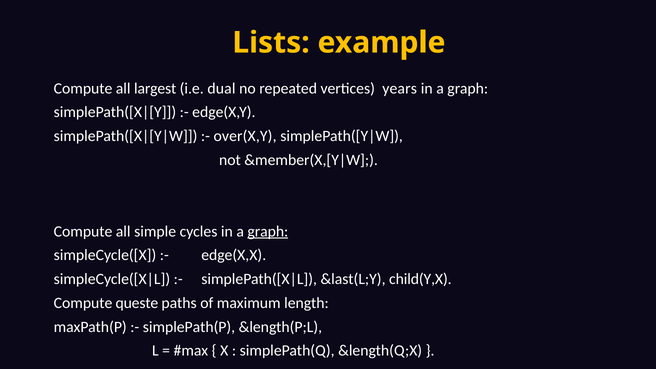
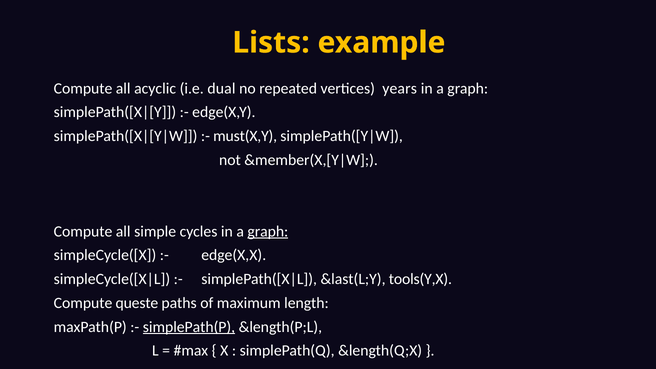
largest: largest -> acyclic (155, 88)
over(X,Y: over(X,Y -> must(X,Y (245, 136)
child(Y,X: child(Y,X -> tools(Y,X (420, 279)
simplePath(P underline: none -> present (189, 327)
